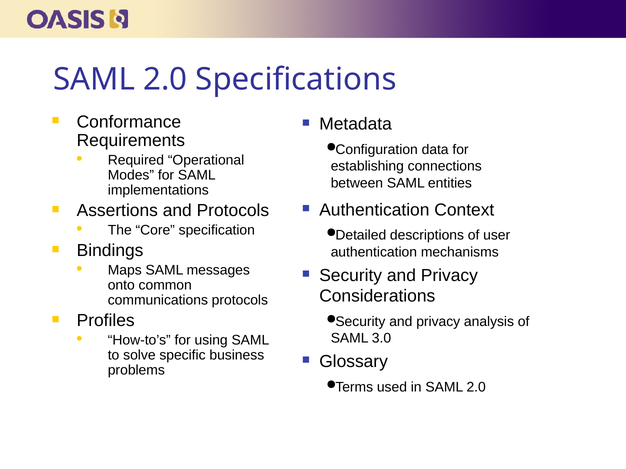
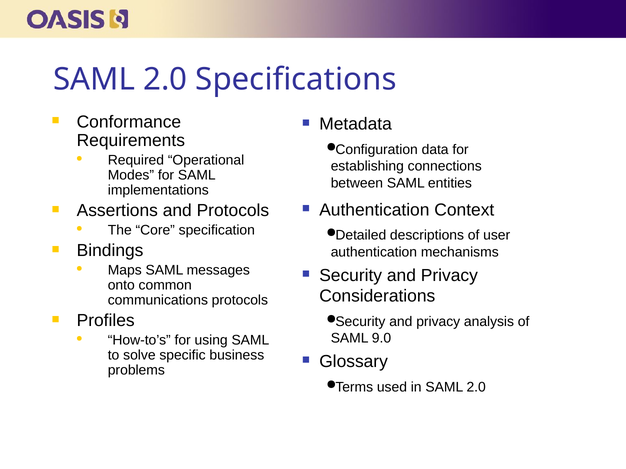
3.0: 3.0 -> 9.0 (381, 339)
